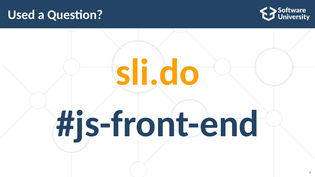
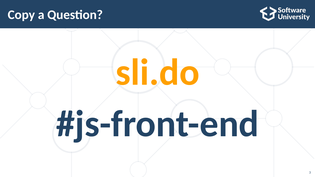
Used: Used -> Copy (21, 15)
